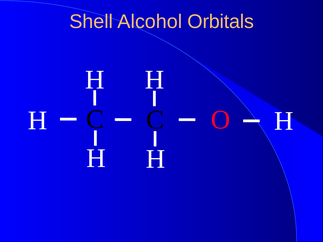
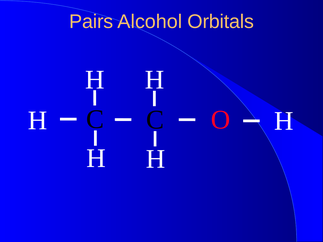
Shell: Shell -> Pairs (91, 22)
